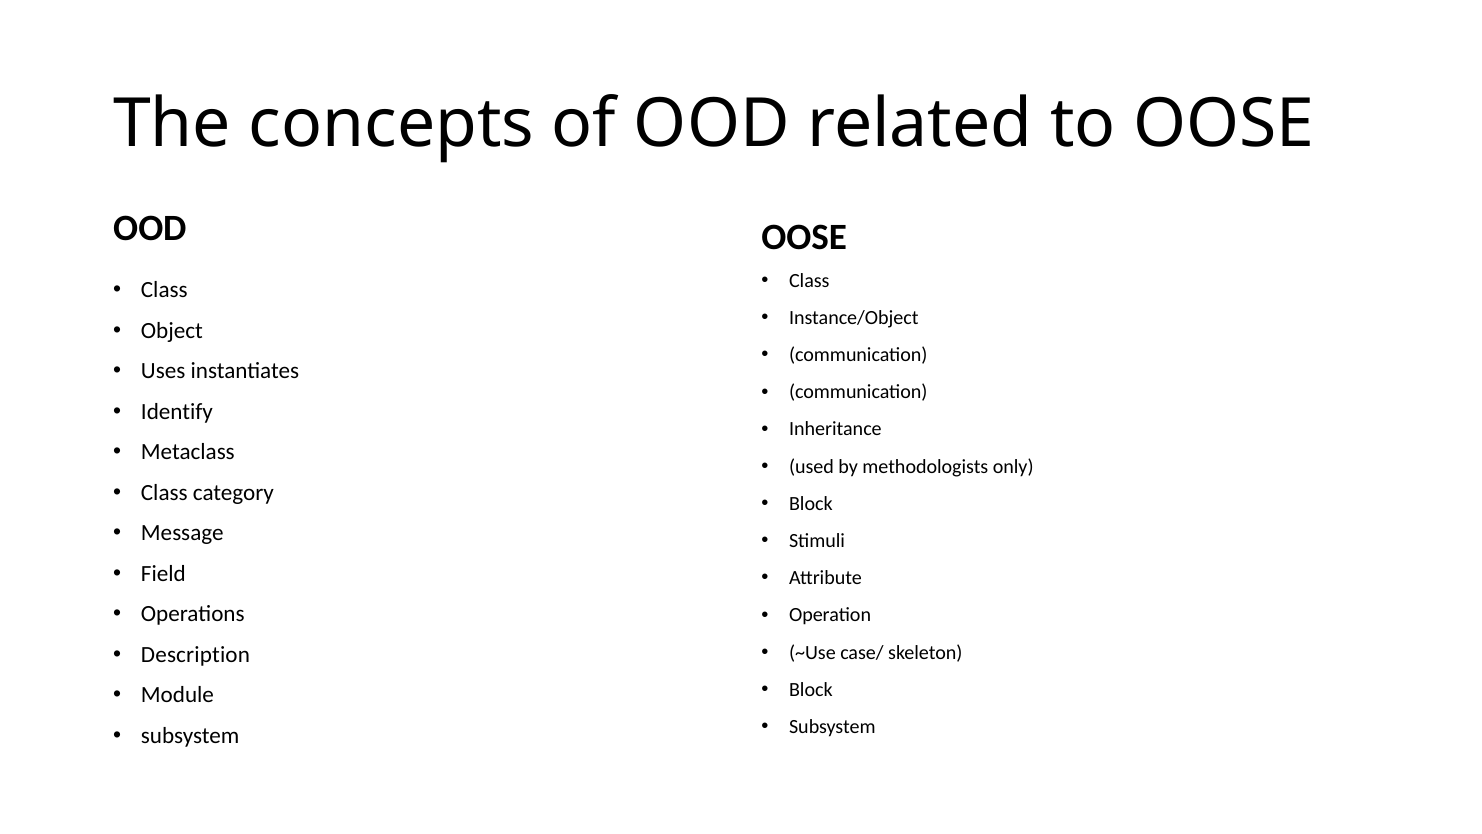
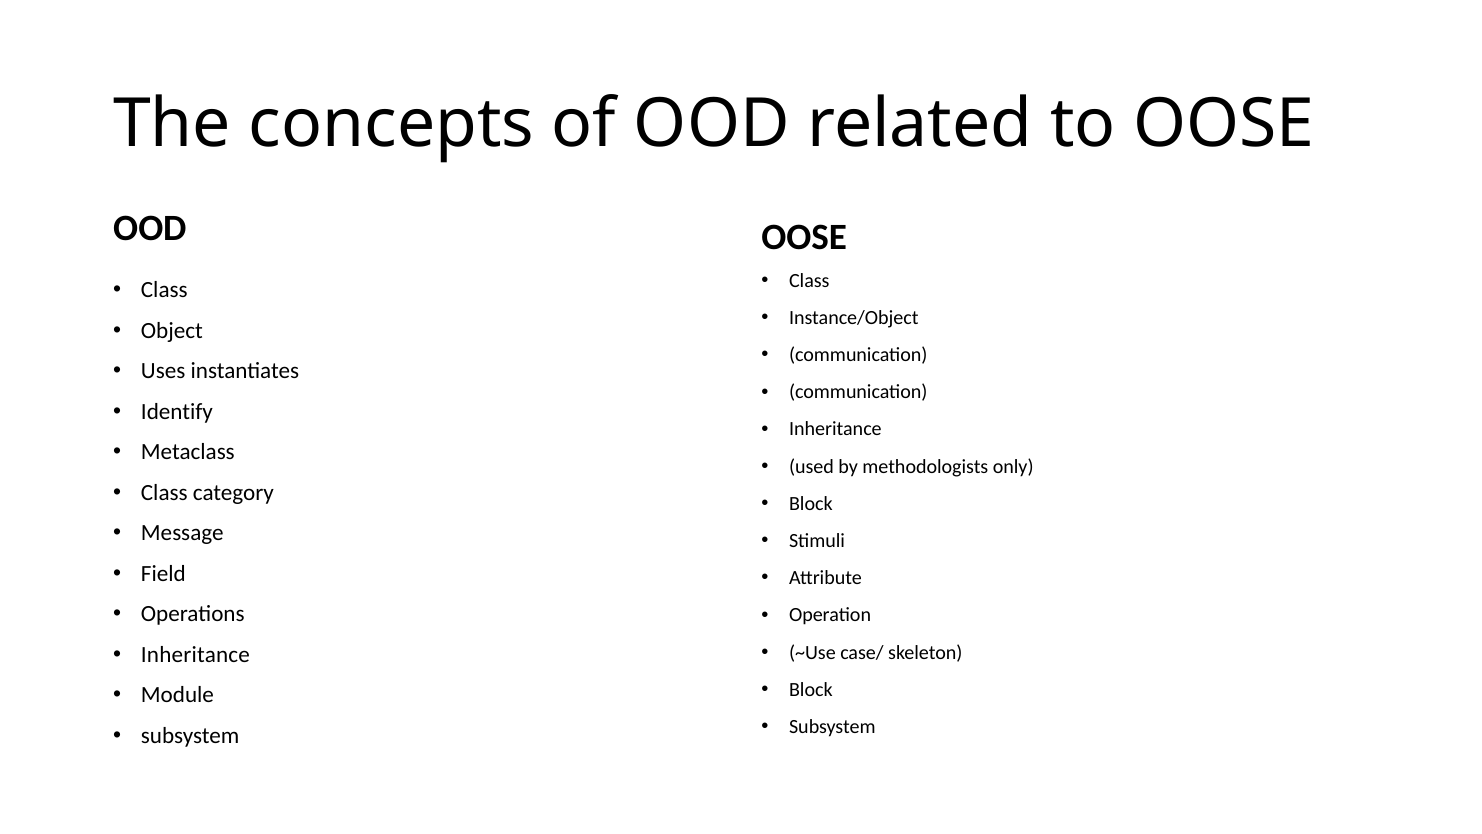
Description: Description -> Inheritance (195, 654)
